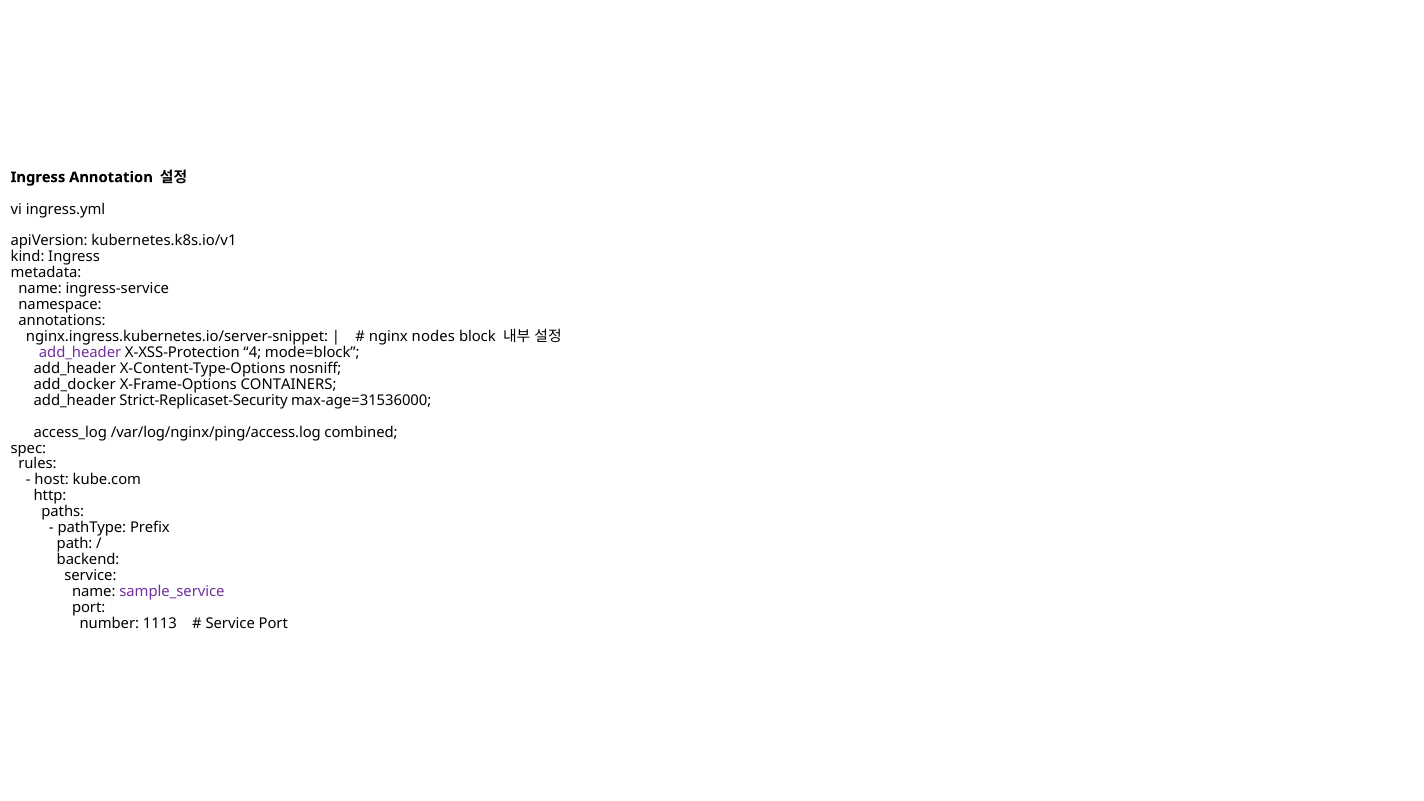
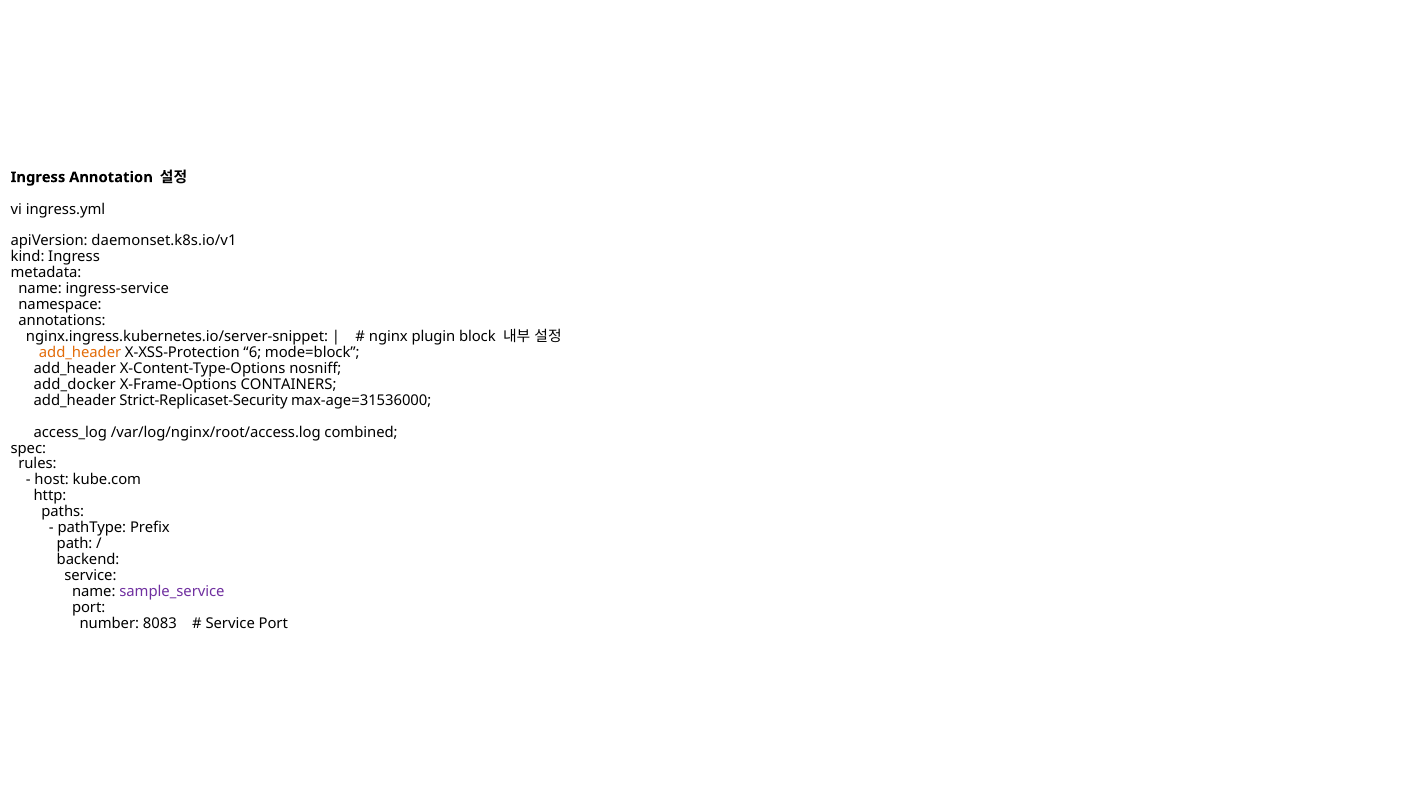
kubernetes.k8s.io/v1: kubernetes.k8s.io/v1 -> daemonset.k8s.io/v1 (164, 241)
nodes: nodes -> plugin (434, 337)
add_header colour: purple -> orange (80, 353)
4: 4 -> 6 (252, 353)
/var/log/nginx/ping/access.log: /var/log/nginx/ping/access.log -> /var/log/nginx/root/access.log (216, 432)
1113: 1113 -> 8083 (160, 623)
